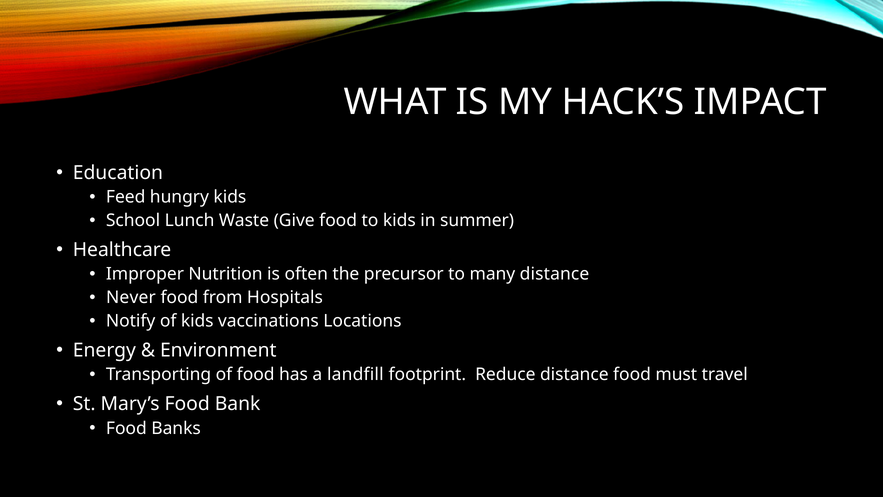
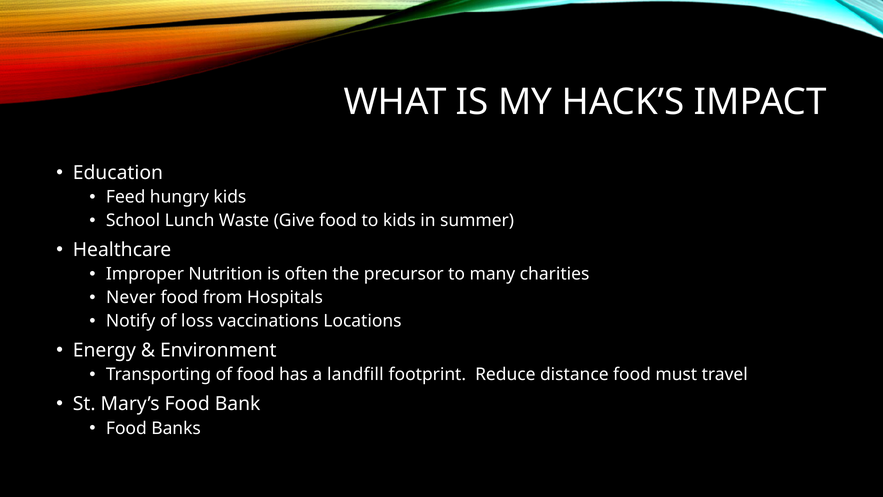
many distance: distance -> charities (555, 274)
of kids: kids -> loss (197, 321)
